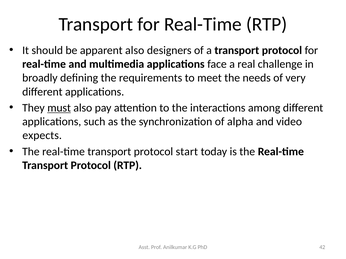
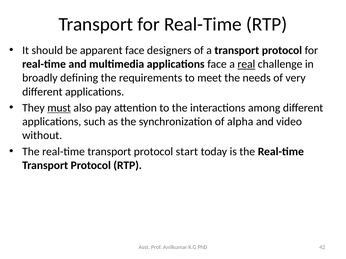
apparent also: also -> face (135, 50)
real underline: none -> present (246, 64)
expects: expects -> without (42, 136)
